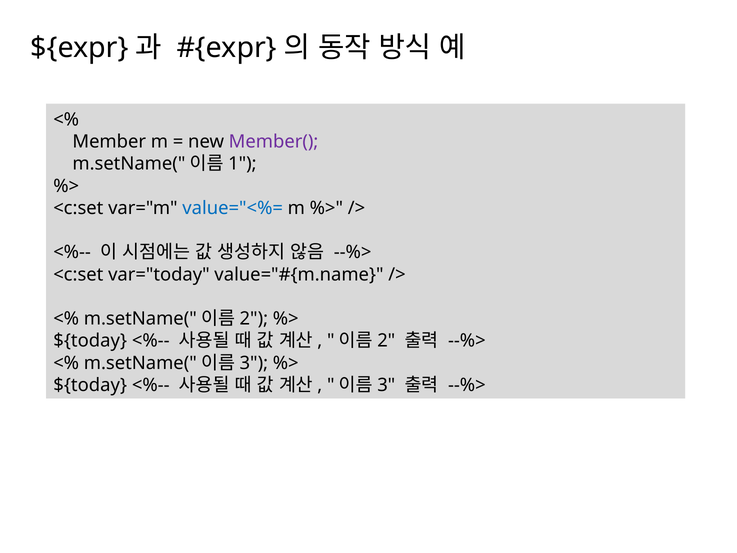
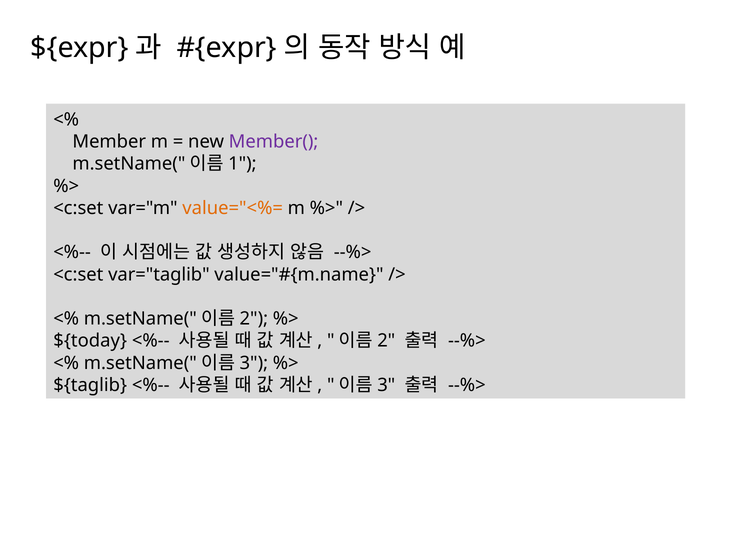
value="<%= colour: blue -> orange (233, 208)
var="today: var="today -> var="taglib (159, 274)
${today: ${today -> ${taglib (90, 385)
